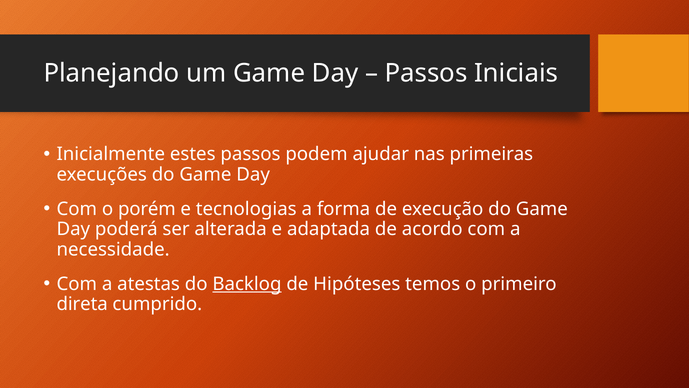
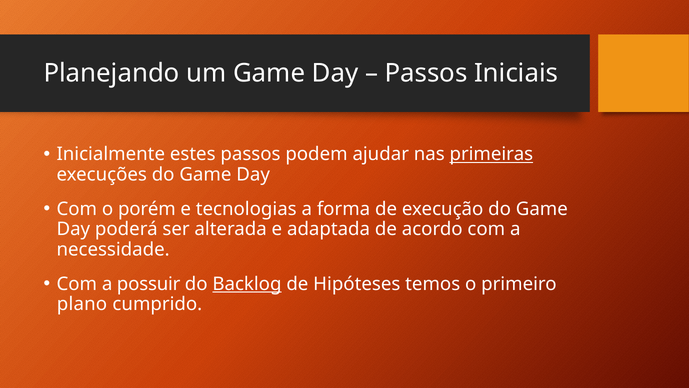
primeiras underline: none -> present (491, 154)
atestas: atestas -> possuir (149, 284)
direta: direta -> plano (82, 304)
